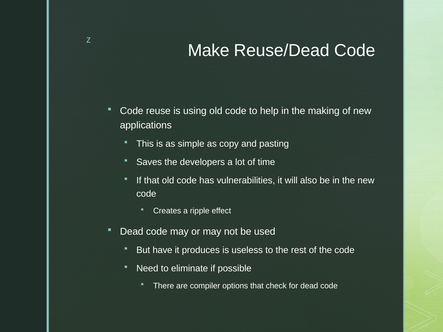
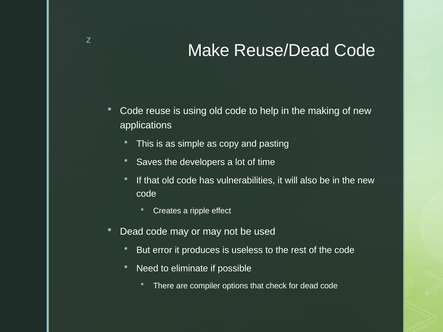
have: have -> error (162, 250)
